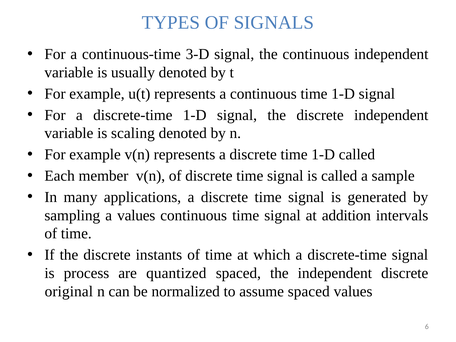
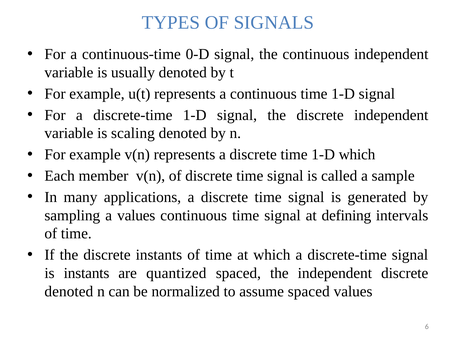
3-D: 3-D -> 0-D (198, 54)
1-D called: called -> which (357, 155)
addition: addition -> defining (346, 215)
is process: process -> instants (87, 273)
original: original -> denoted (69, 291)
